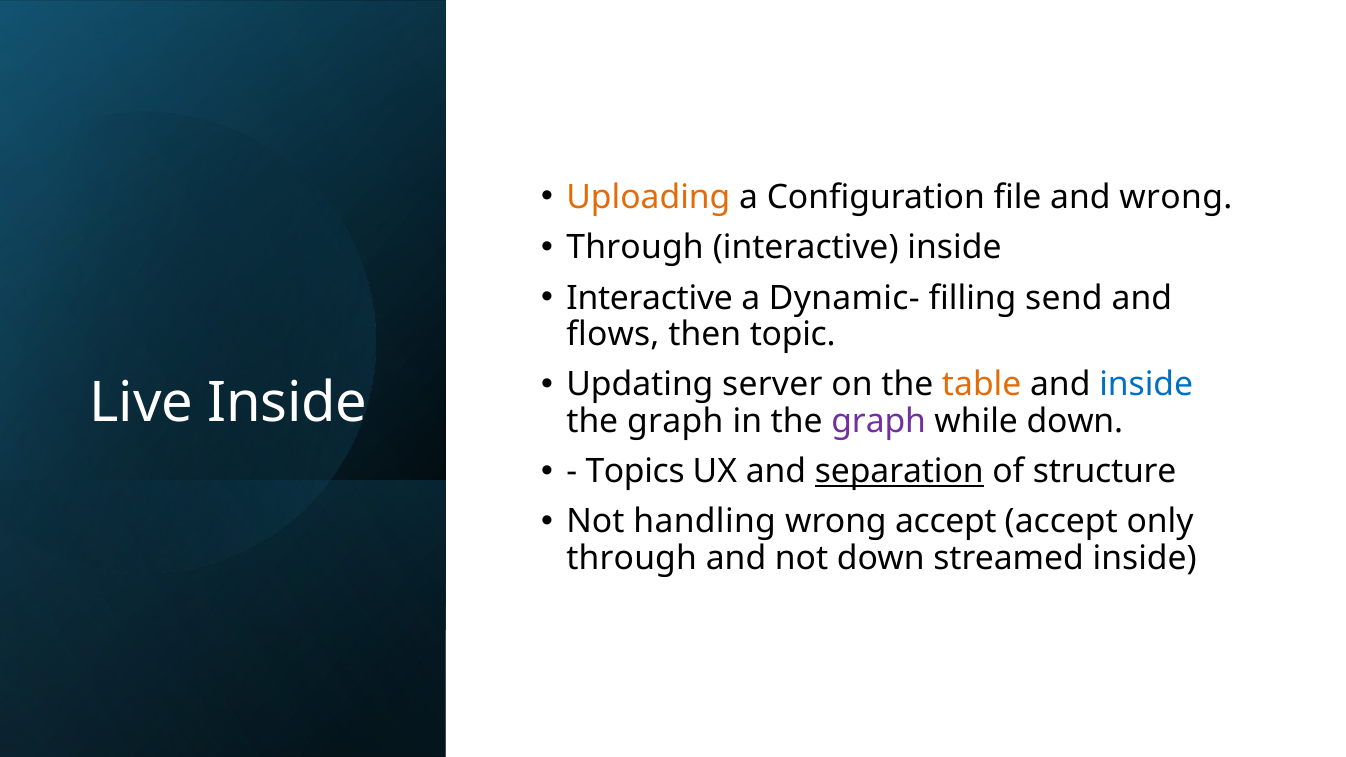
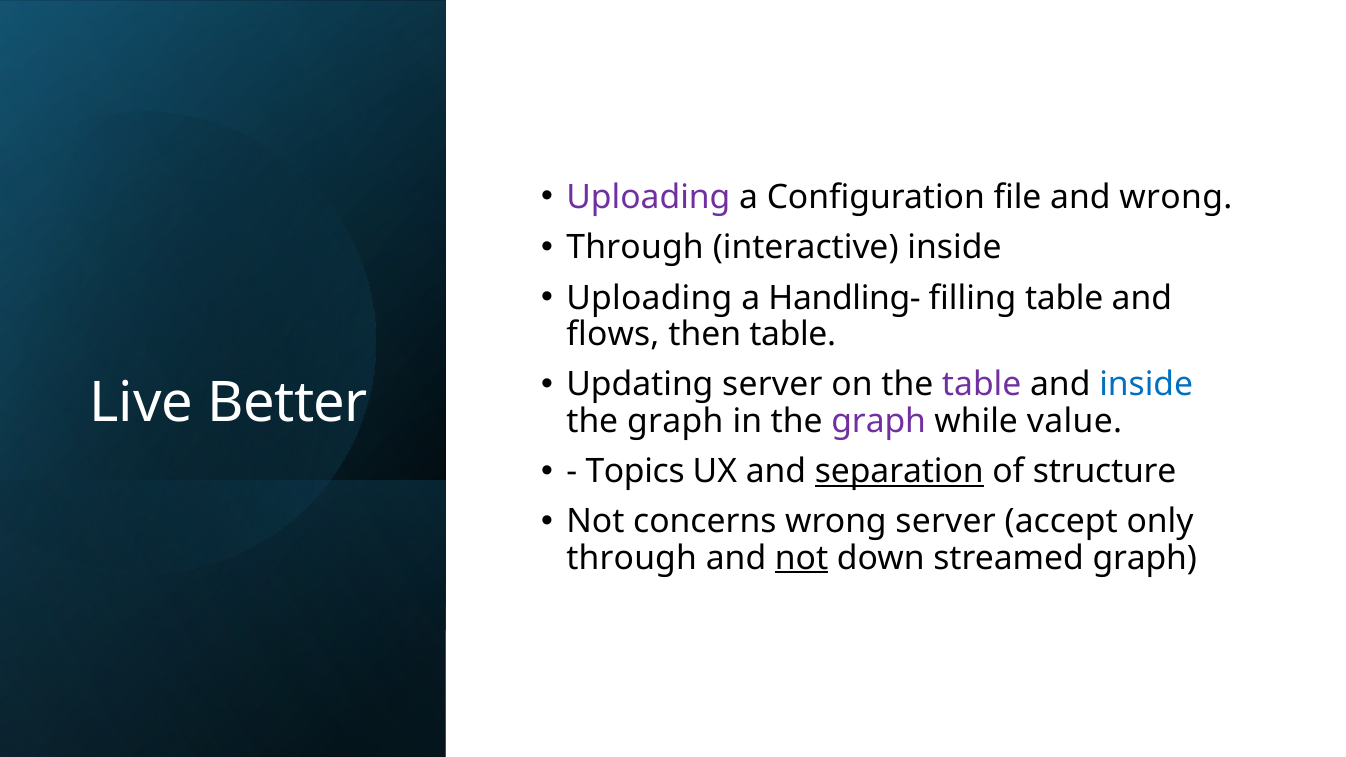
Uploading colour: orange -> purple (648, 197)
Interactive: Interactive -> Uploading (649, 298)
Dynamic-: Dynamic- -> Handling- (845, 298)
filling send: send -> table (1064, 298)
then topic: topic -> table (793, 334)
table colour: orange -> purple (982, 385)
Live Inside: Inside -> Better (288, 403)
while down: down -> value (1075, 421)
handling: handling -> concerns (705, 522)
wrong accept: accept -> server (946, 522)
not underline: none -> present (802, 558)
streamed inside: inside -> graph (1145, 558)
